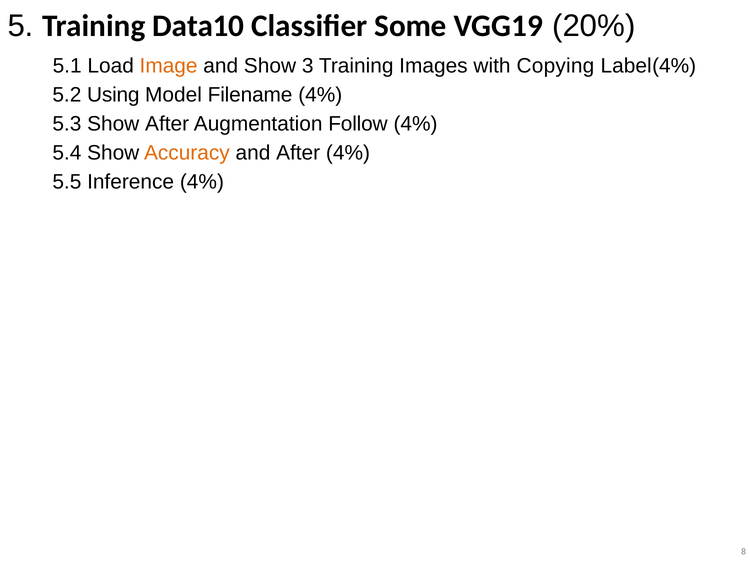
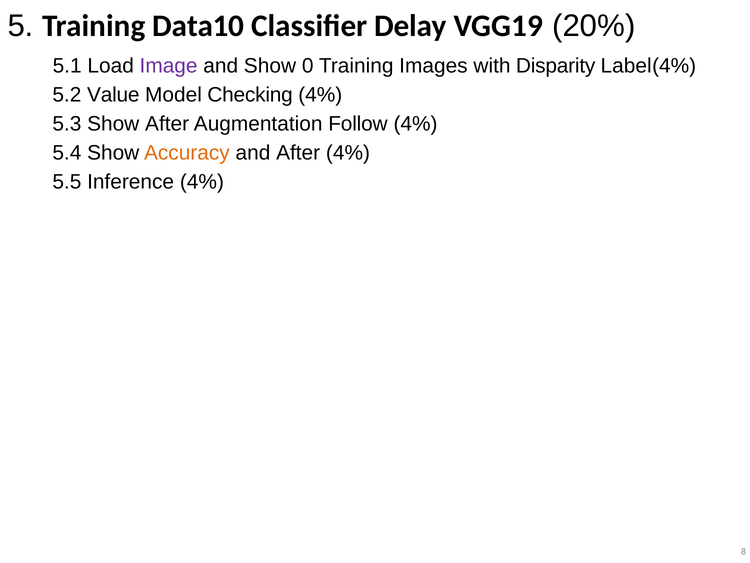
Some: Some -> Delay (411, 26)
Image colour: orange -> purple (169, 66)
3: 3 -> 0 (308, 66)
Copying: Copying -> Disparity (556, 66)
Using: Using -> Value (113, 95)
Filename: Filename -> Checking (250, 95)
